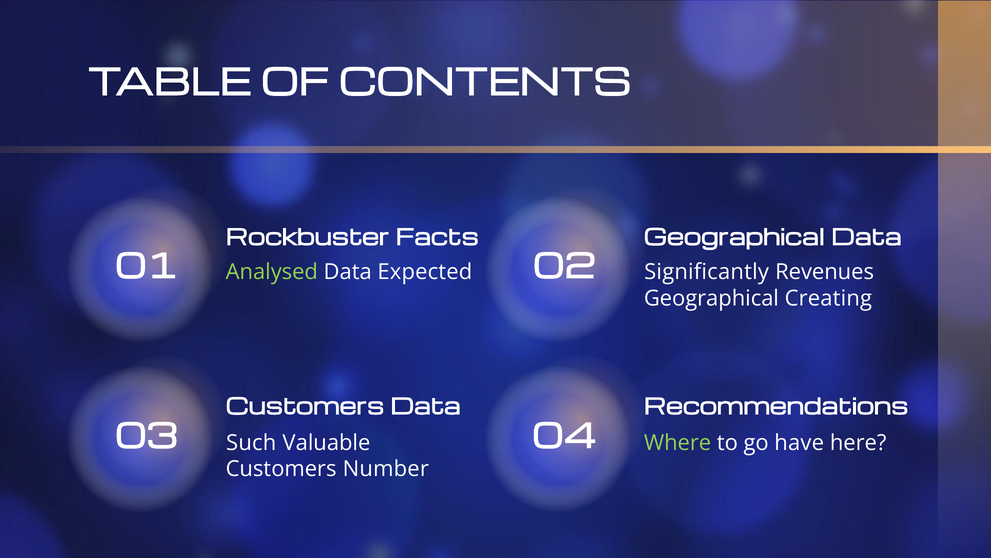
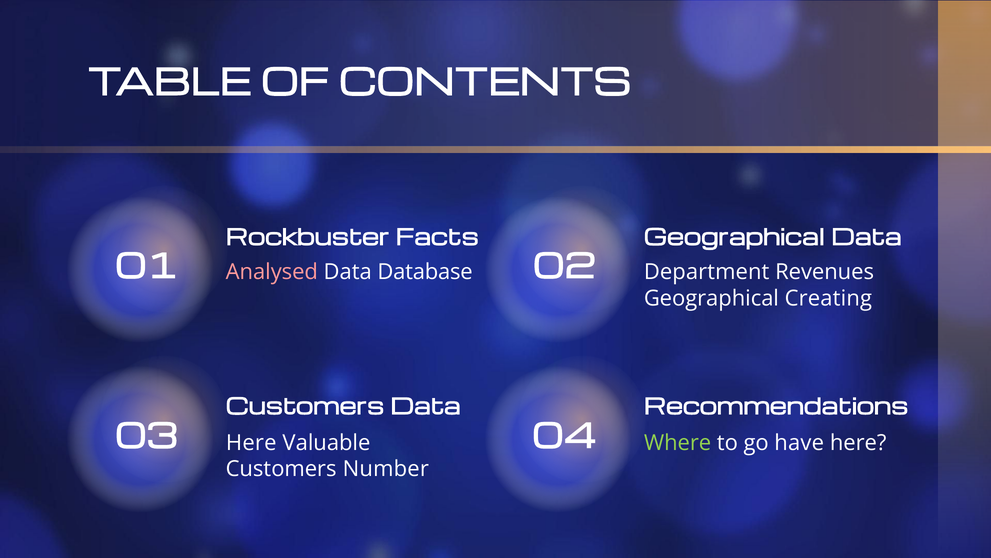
Analysed colour: light green -> pink (272, 272)
Expected: Expected -> Database (425, 272)
Significantly: Significantly -> Department (707, 272)
Such: Such -> Here (251, 442)
